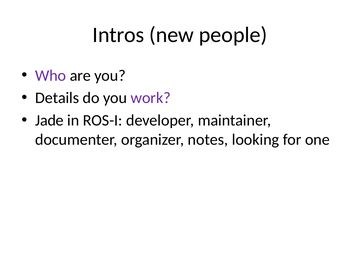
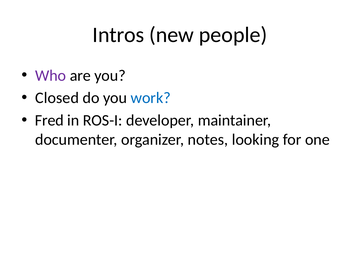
Details: Details -> Closed (57, 98)
work colour: purple -> blue (151, 98)
Jade: Jade -> Fred (49, 120)
